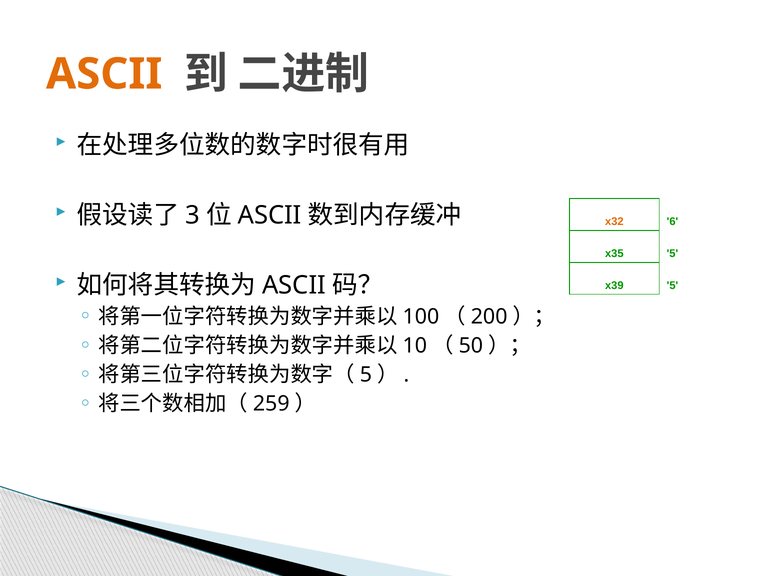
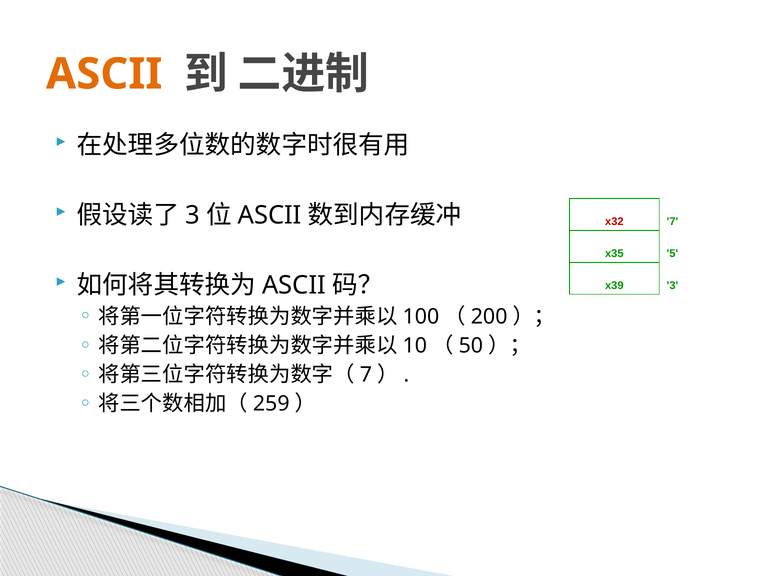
x32 colour: orange -> red (614, 222)
6: 6 -> 7 (672, 222)
5: 5 -> 3 (672, 286)
5: 5 -> 7 (366, 375)
